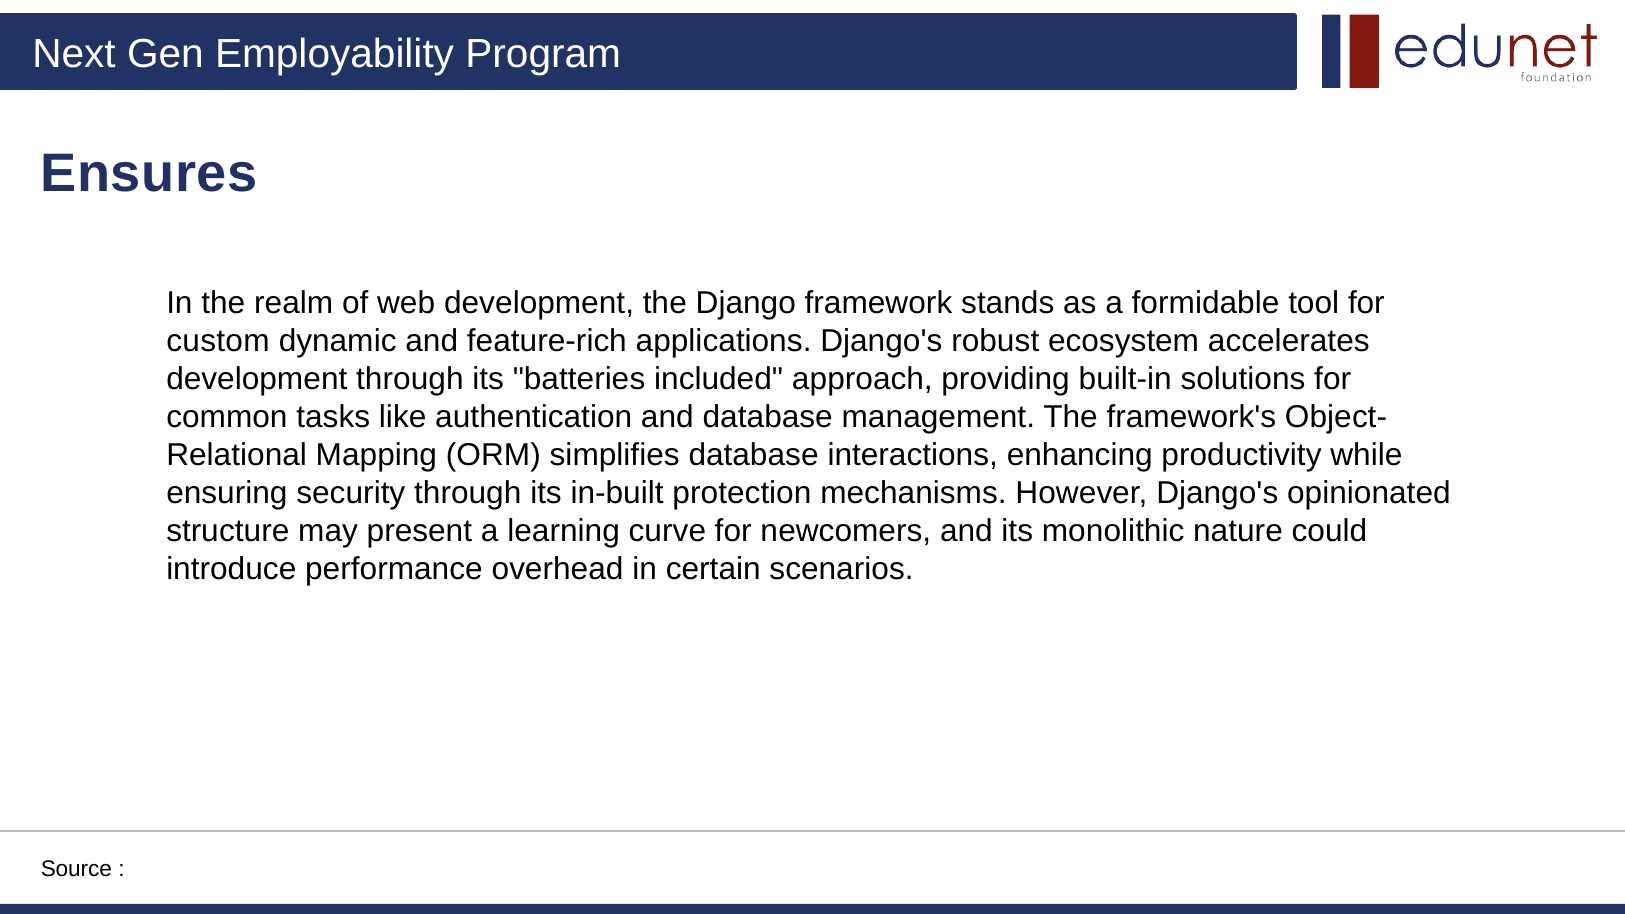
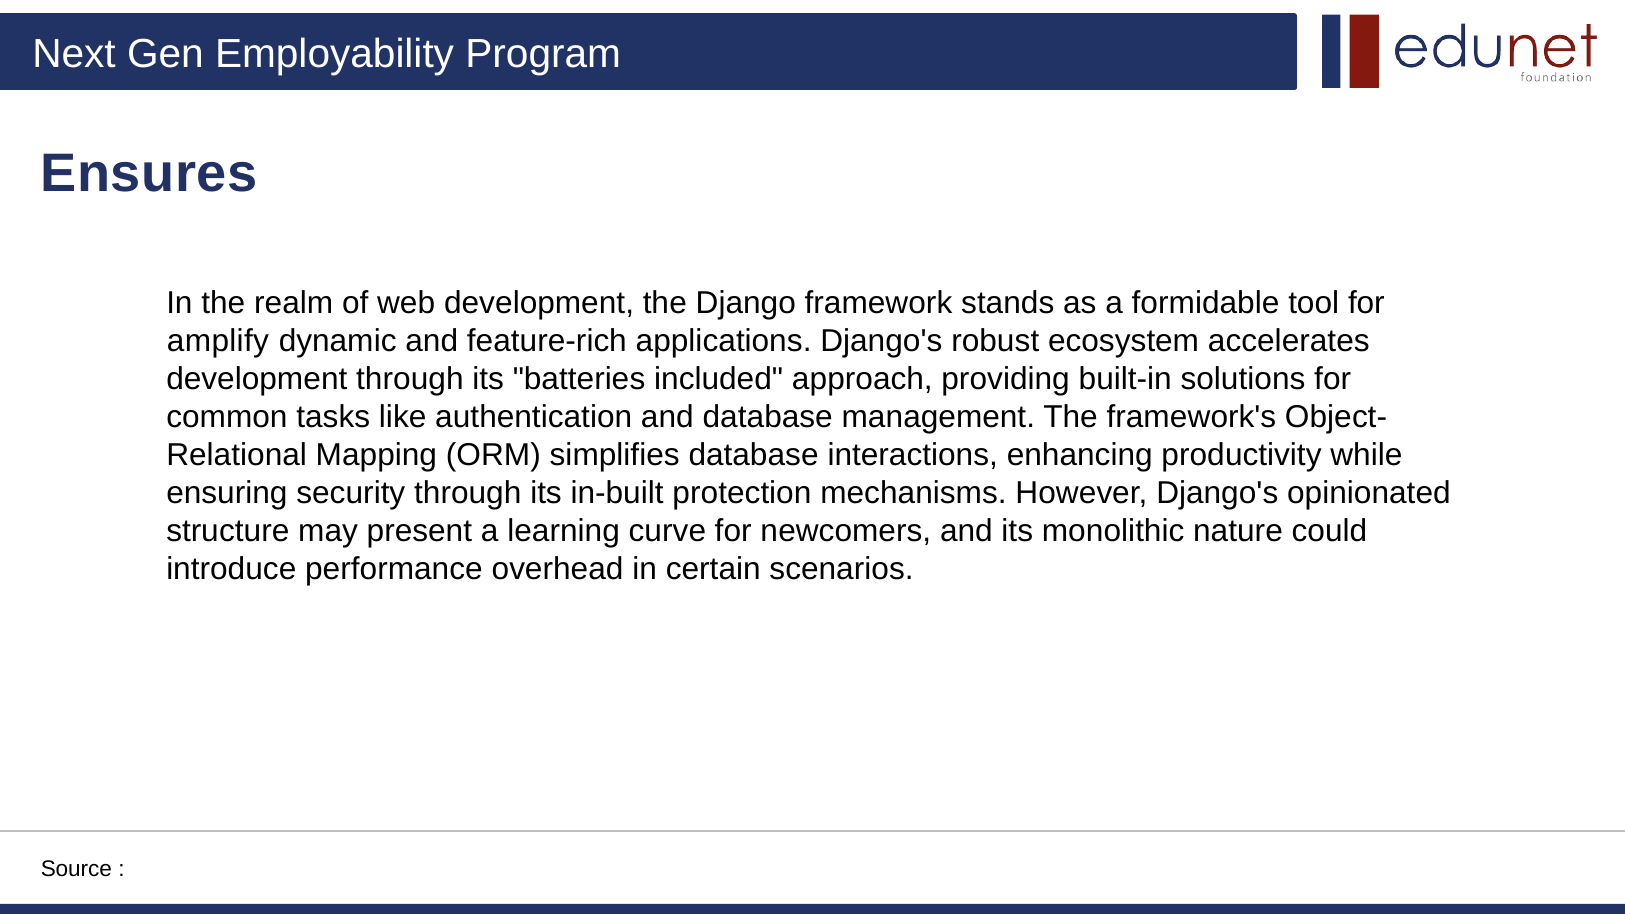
custom: custom -> amplify (218, 342)
